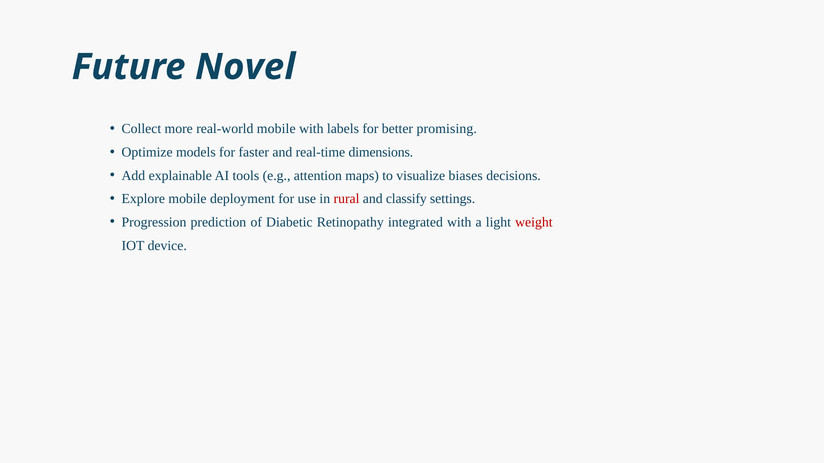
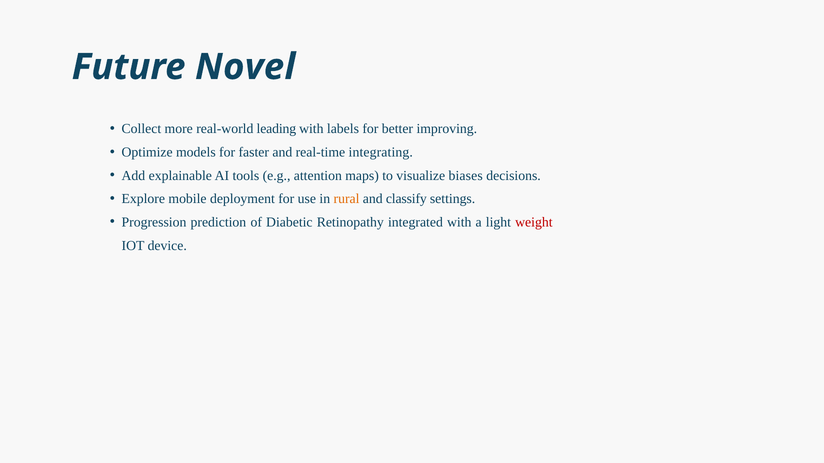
real-world mobile: mobile -> leading (276, 129)
promising: promising -> improving (447, 129)
dimensions: dimensions -> integrating (381, 152)
rural colour: red -> orange (347, 199)
